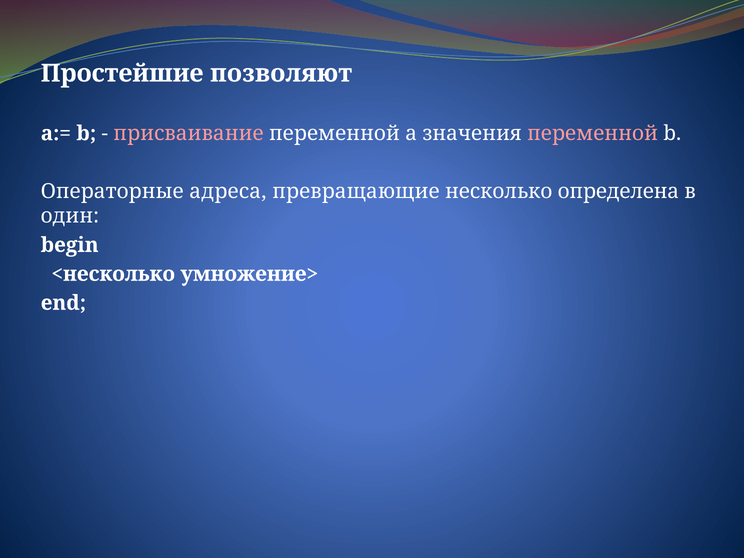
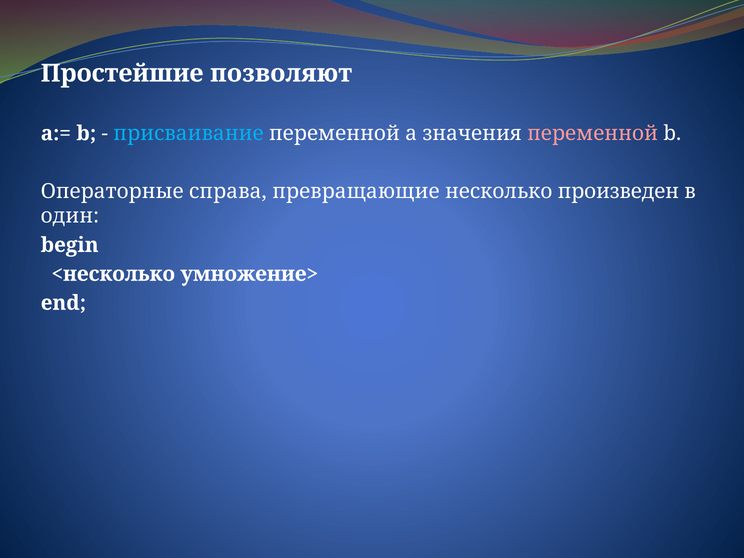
присваивание colour: pink -> light blue (188, 133)
адреса: адреса -> справа (228, 191)
определена: определена -> произведен (618, 191)
